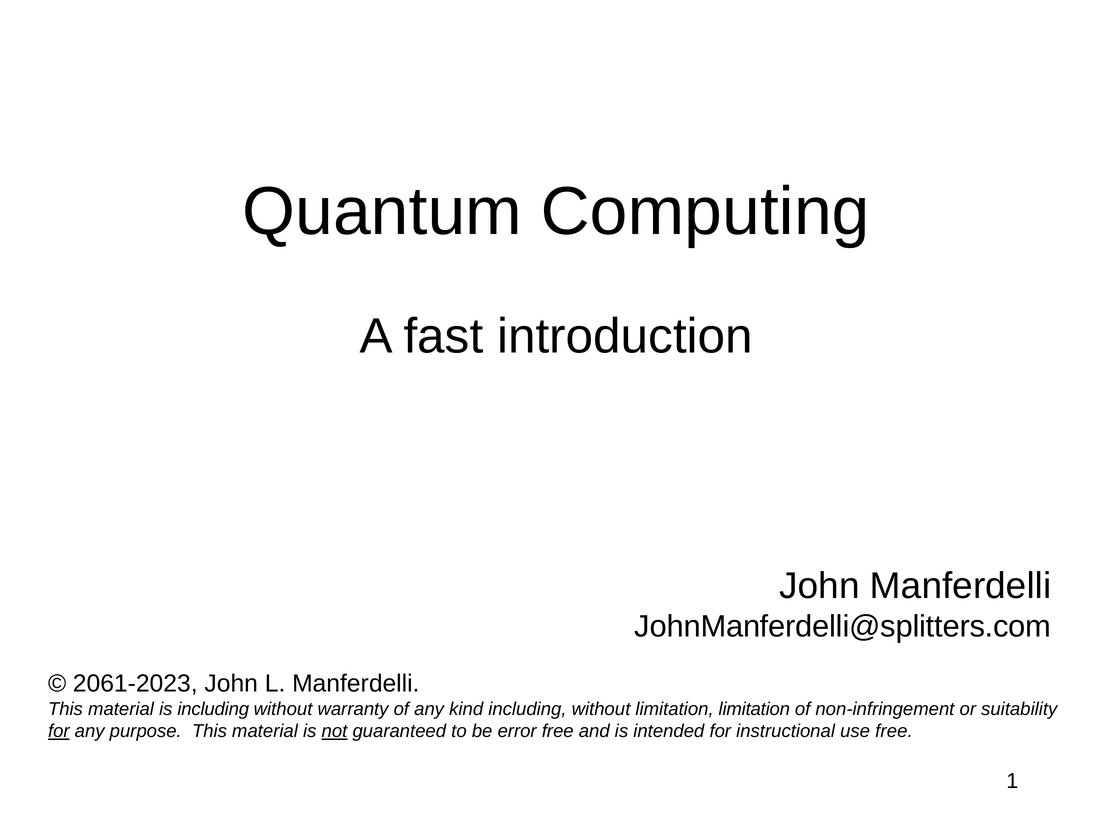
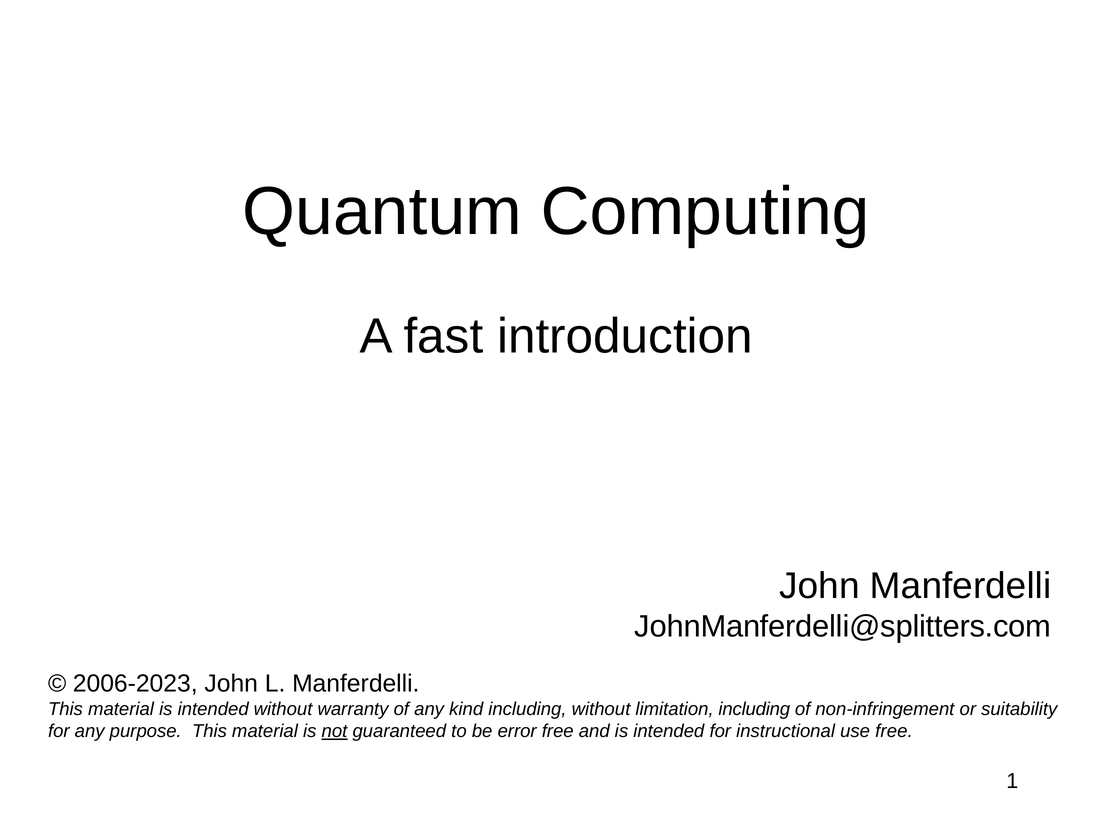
2061-2023: 2061-2023 -> 2006-2023 (135, 683)
material is including: including -> intended (213, 709)
limitation limitation: limitation -> including (754, 709)
for underline: present -> none (59, 731)
